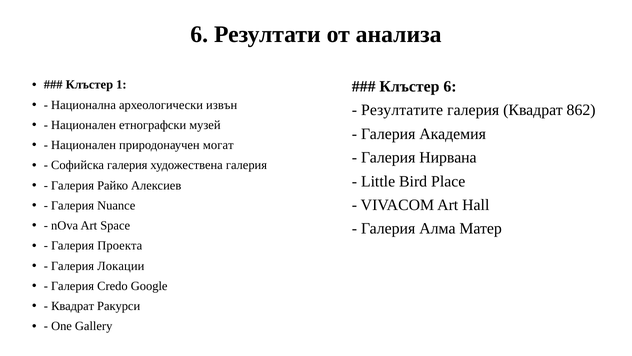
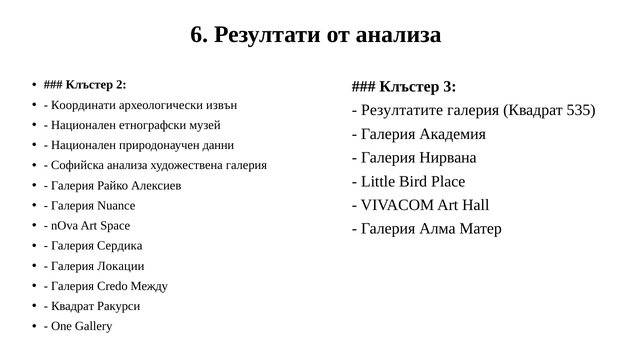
1: 1 -> 2 (121, 85)
Клъстер 6: 6 -> 3 (450, 86)
Национална: Национална -> Координати (84, 105)
862: 862 -> 535 (581, 110)
могат: могат -> данни (218, 145)
Софийска галерия: галерия -> анализа (127, 165)
Проекта: Проекта -> Сердика (120, 245)
Google: Google -> Между (149, 286)
